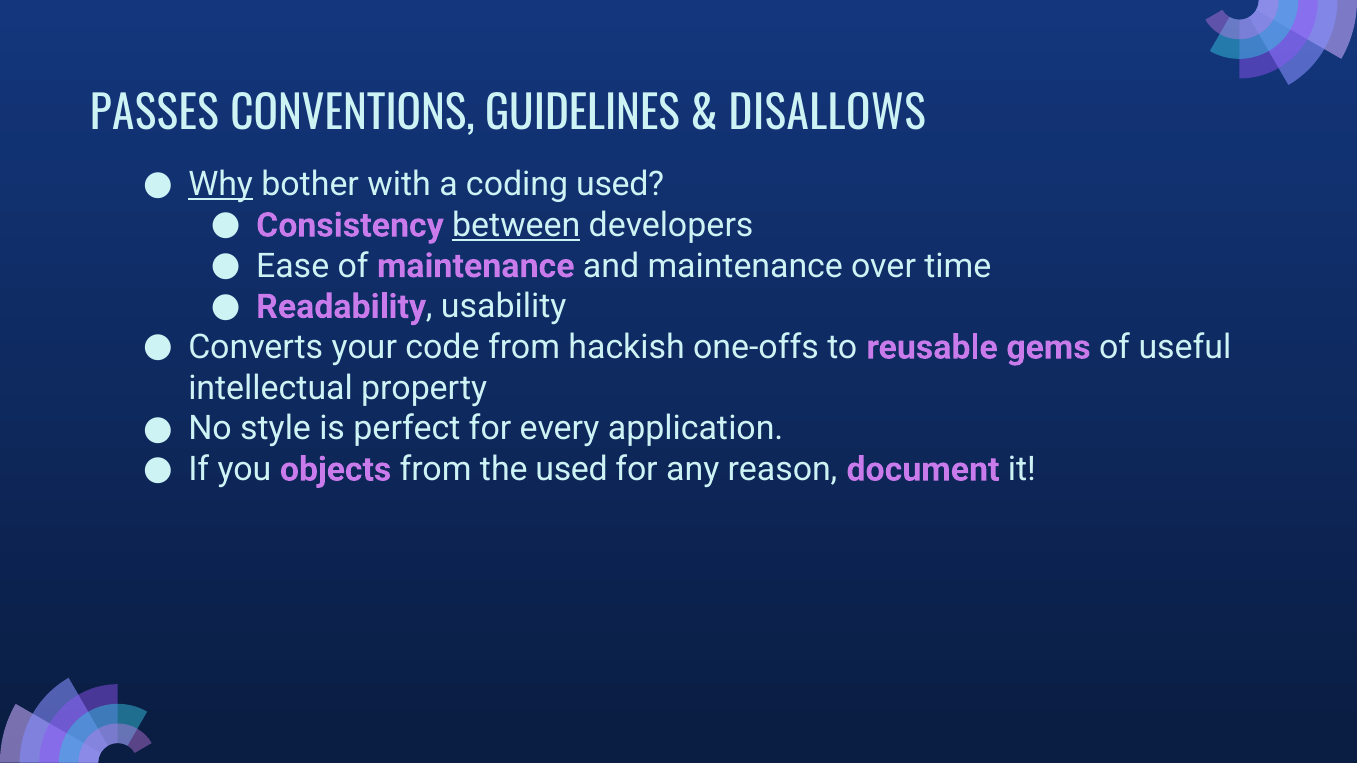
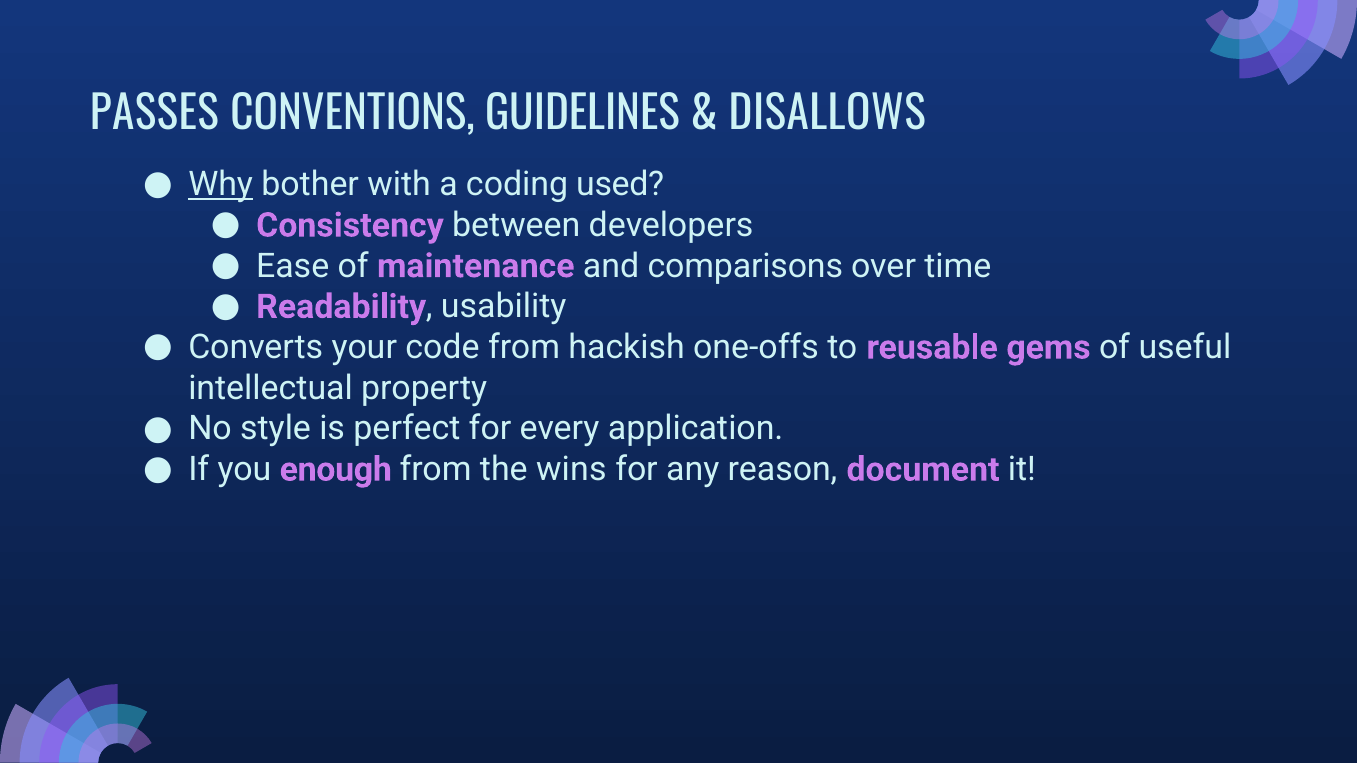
between underline: present -> none (516, 225)
and maintenance: maintenance -> comparisons (745, 266)
objects: objects -> enough (336, 470)
the used: used -> wins (571, 470)
